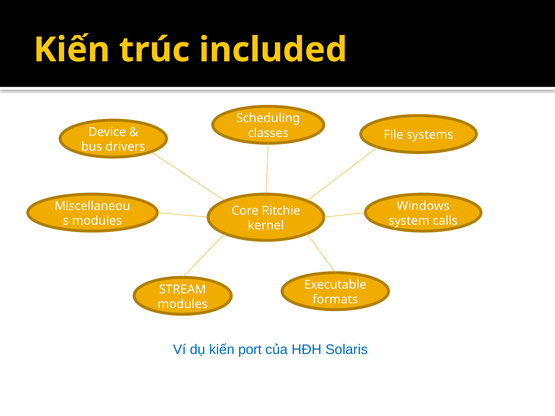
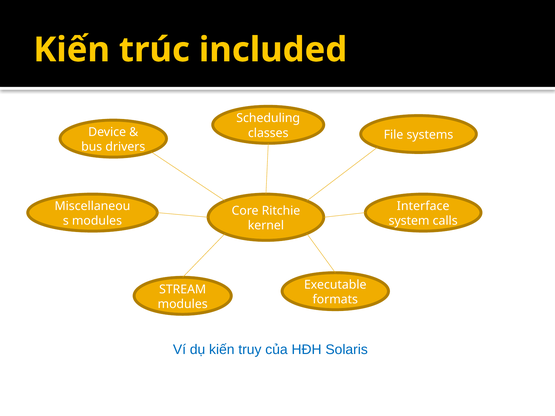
Windows: Windows -> Interface (423, 206)
port: port -> truy (250, 350)
